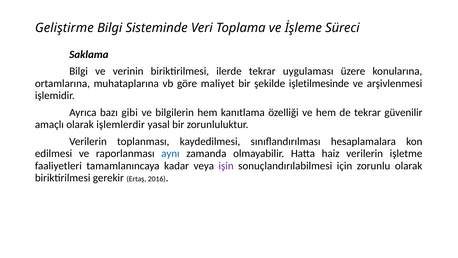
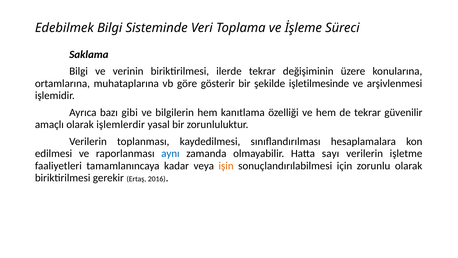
Geliştirme: Geliştirme -> Edebilmek (64, 28)
uygulaması: uygulaması -> değişiminin (308, 71)
maliyet: maliyet -> gösterir (218, 83)
haiz: haiz -> sayı (331, 153)
işin colour: purple -> orange (226, 166)
